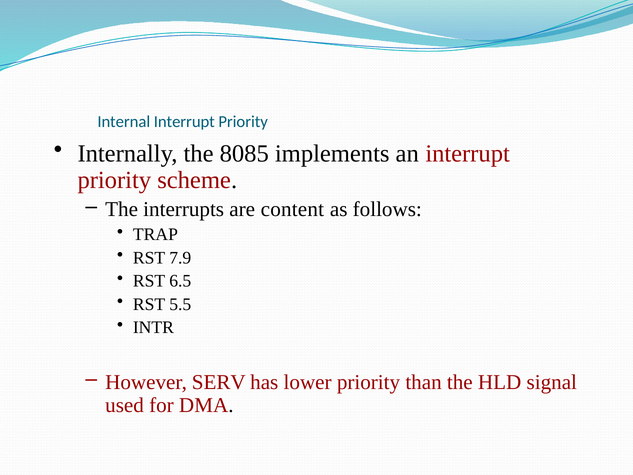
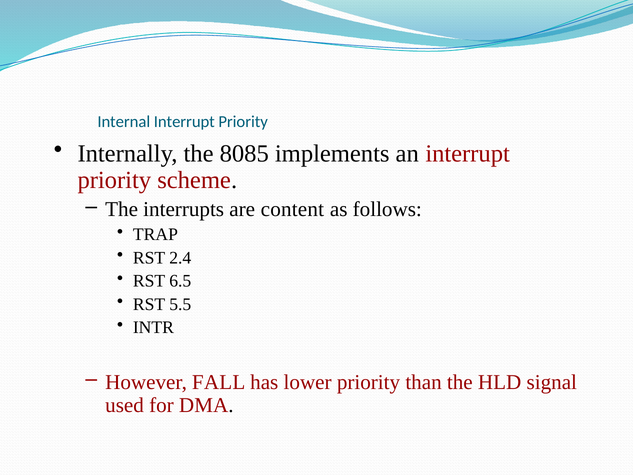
7.9: 7.9 -> 2.4 (180, 258)
SERV: SERV -> FALL (219, 382)
